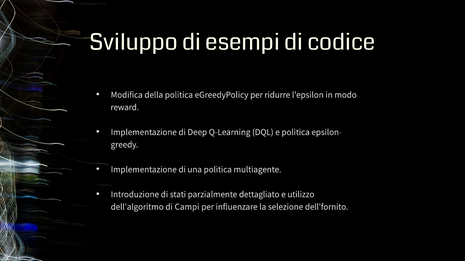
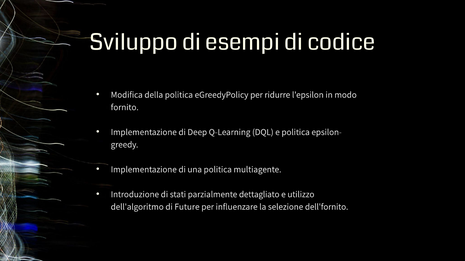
reward: reward -> fornito (125, 107)
Campi: Campi -> Future (187, 207)
